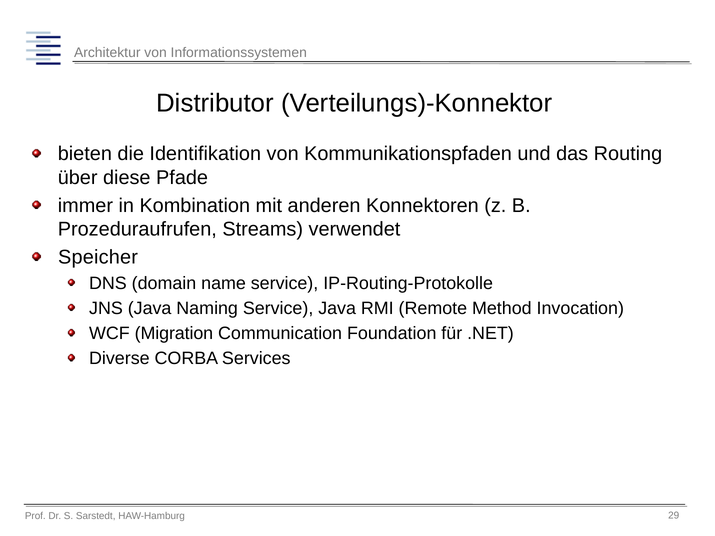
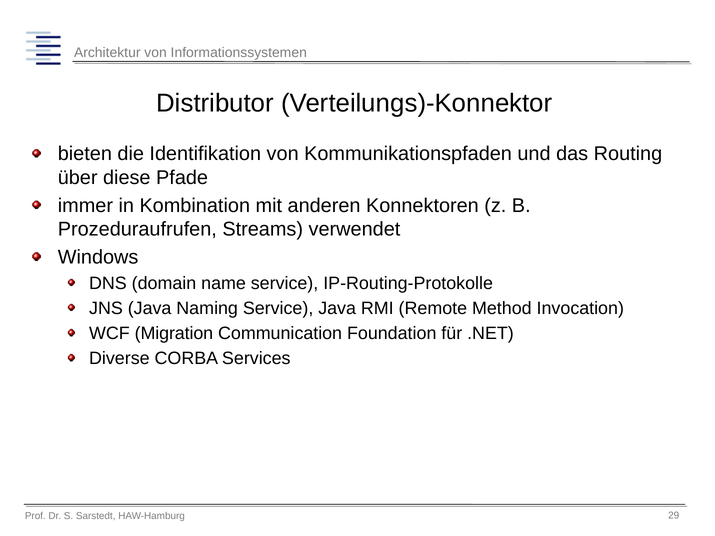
Speicher: Speicher -> Windows (98, 257)
